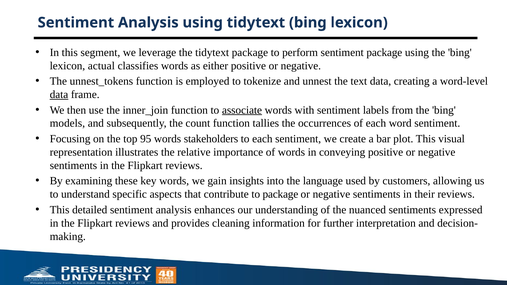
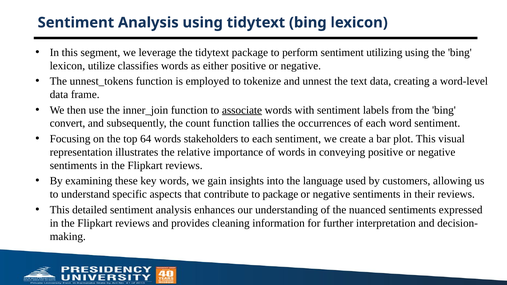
sentiment package: package -> utilizing (384, 52)
actual: actual -> utilize (101, 66)
data underline: present -> none (59, 95)
models: models -> convert (67, 123)
95: 95 -> 64 (146, 139)
